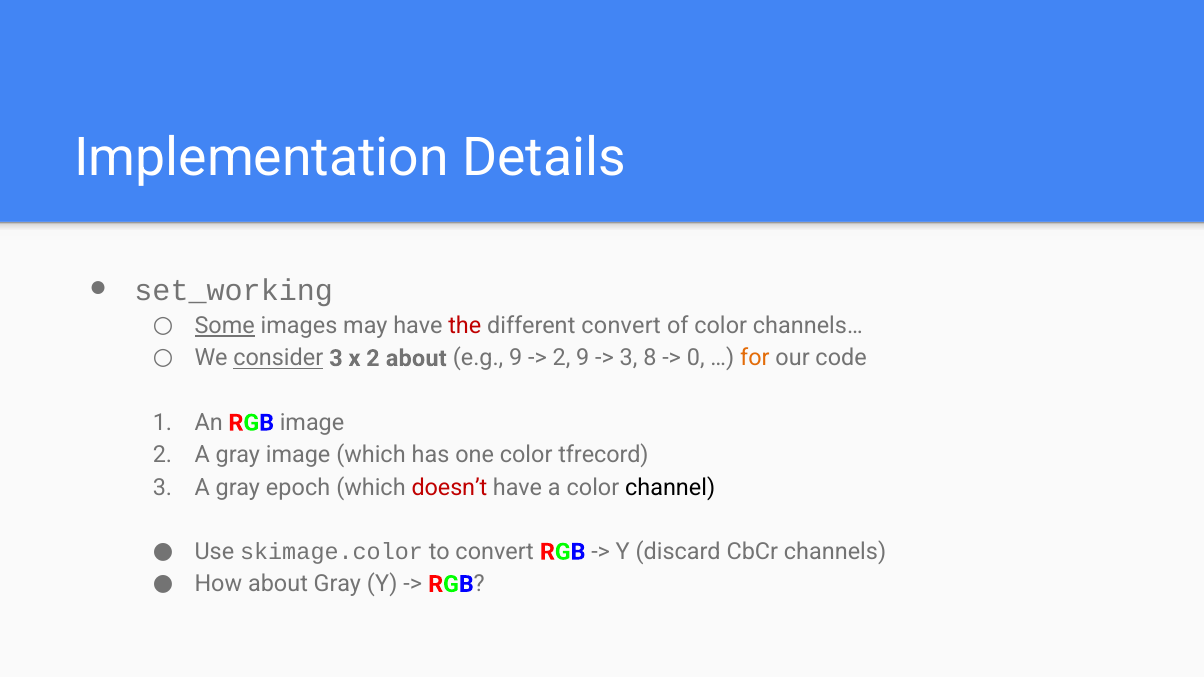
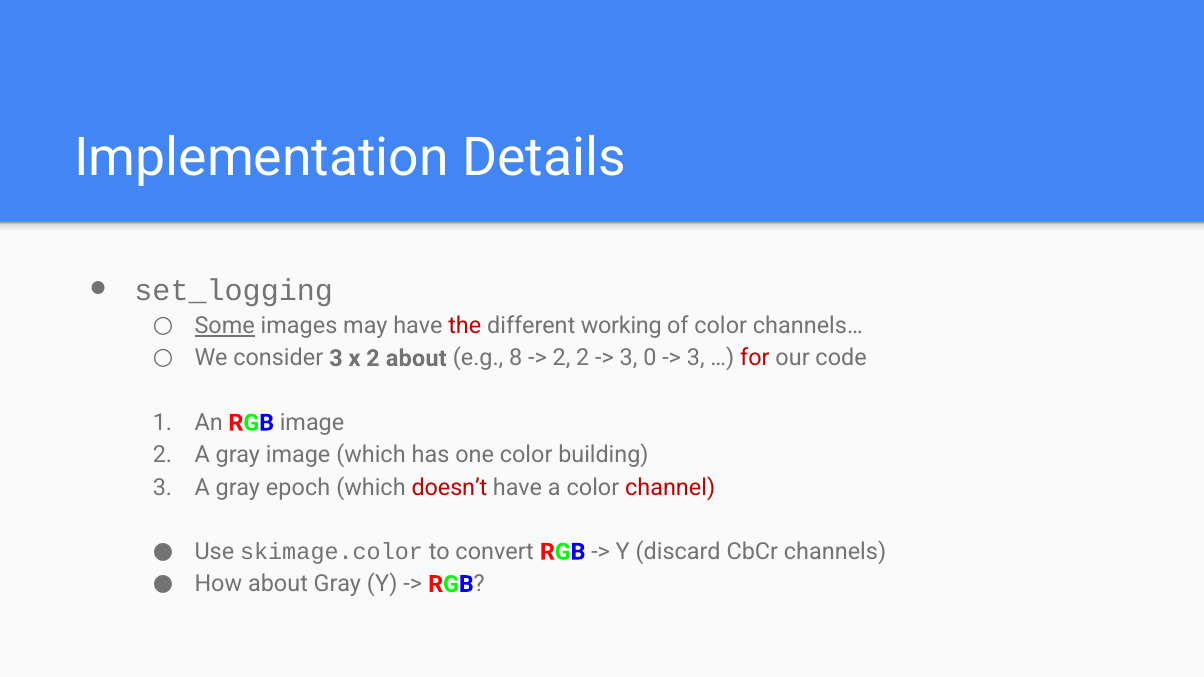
set_working: set_working -> set_logging (234, 290)
different convert: convert -> working (621, 326)
consider underline: present -> none (278, 358)
e.g 9: 9 -> 8 (516, 358)
2 9: 9 -> 2 (583, 358)
8: 8 -> 0 (650, 358)
0: 0 -> 3 (696, 358)
for colour: orange -> red (755, 358)
tfrecord: tfrecord -> building (603, 455)
channel colour: black -> red (670, 488)
